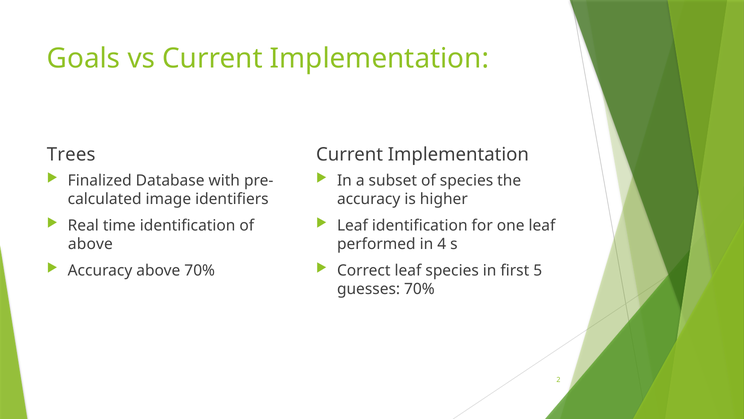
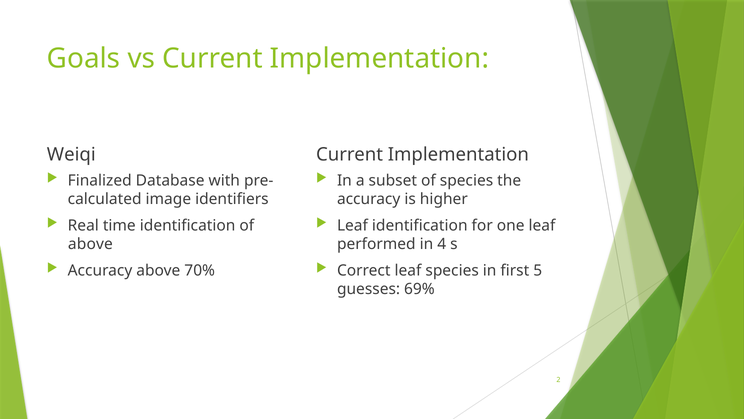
Trees: Trees -> Weiqi (71, 154)
guesses 70%: 70% -> 69% (419, 289)
